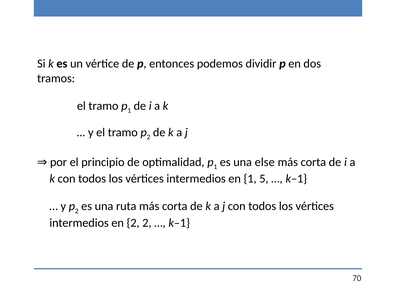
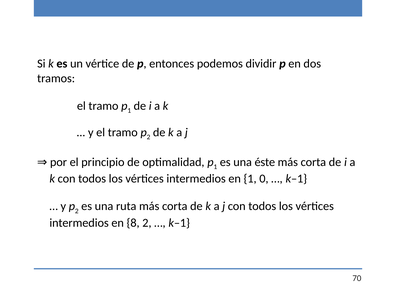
else: else -> éste (265, 162)
5: 5 -> 0 (264, 179)
en 2: 2 -> 8 (133, 223)
